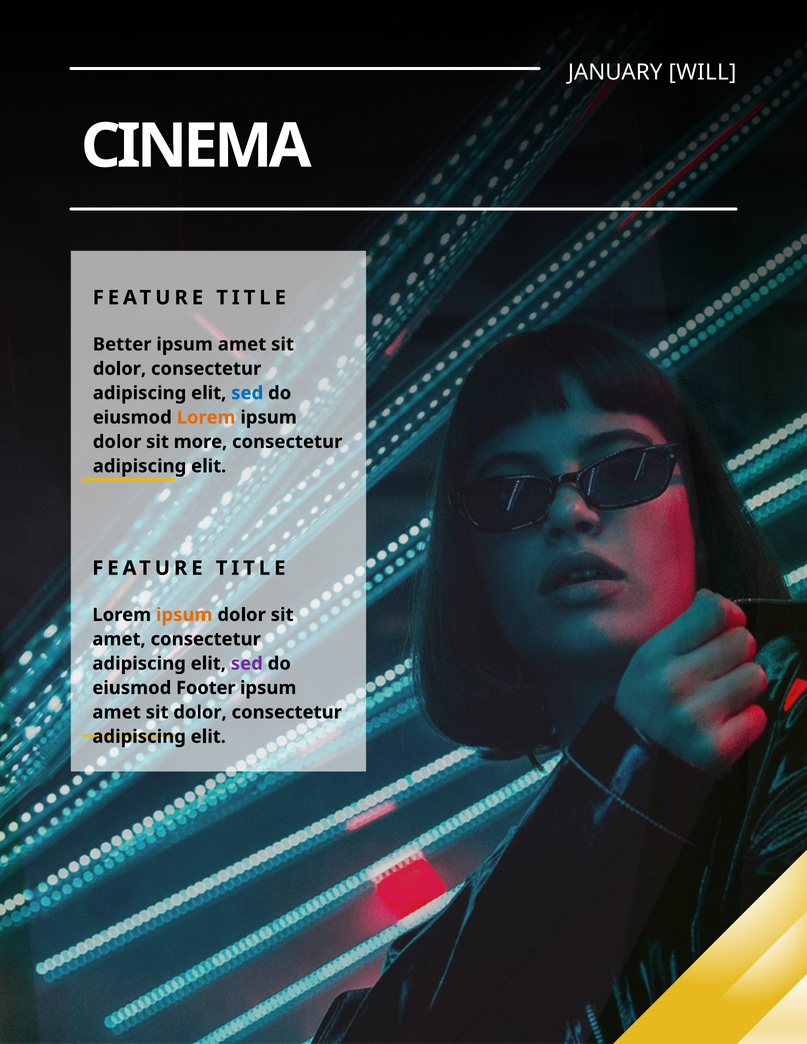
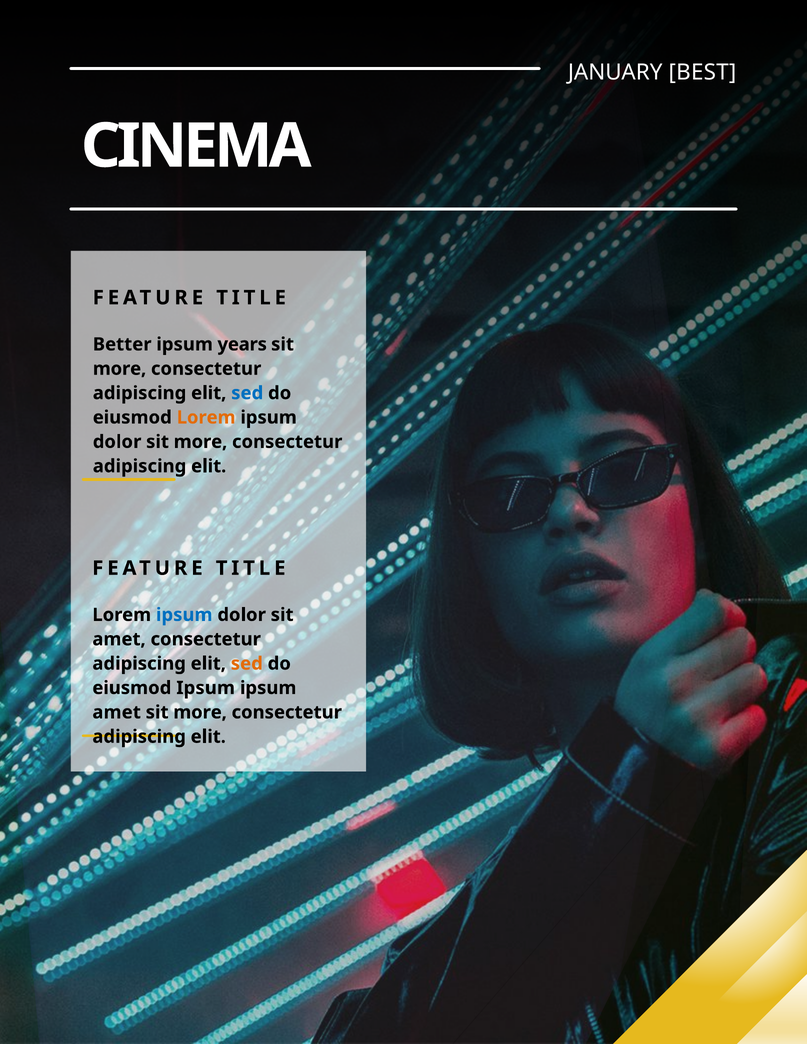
WILL: WILL -> BEST (702, 72)
amet: amet -> years (242, 344)
dolor: dolor -> more (120, 369)
ipsum colour: orange -> blue (184, 615)
sed colour: purple -> orange (247, 664)
eiusmod Footer: Footer -> Ipsum (206, 688)
dolor: dolor -> more (200, 713)
